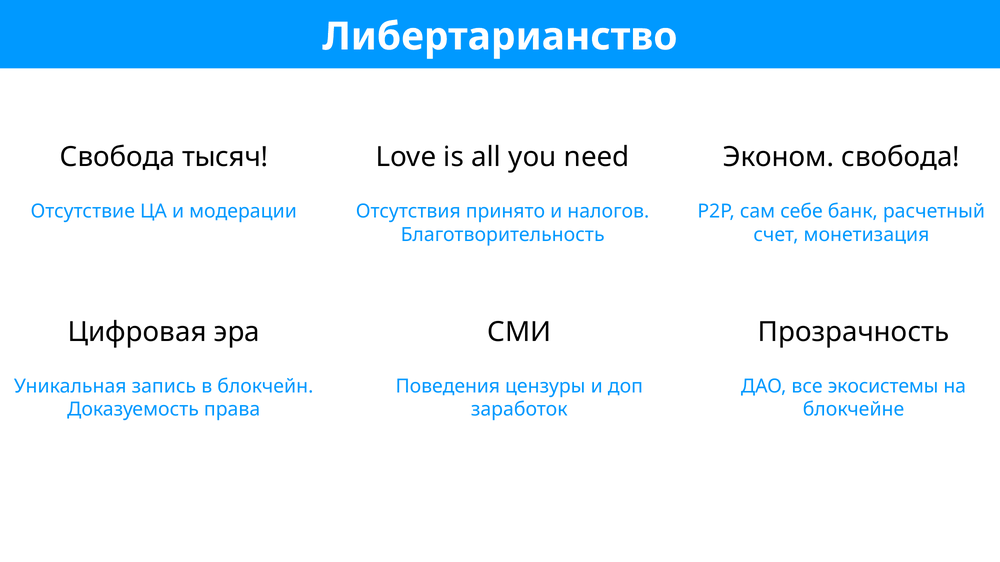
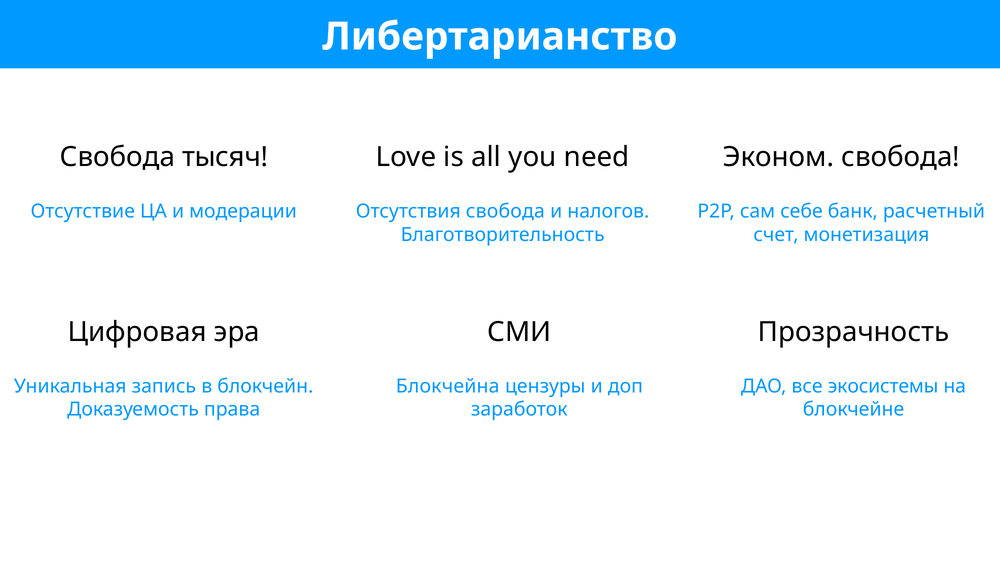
Отсутствия принято: принято -> свобода (505, 212)
Поведения: Поведения -> Блокчейна (448, 387)
